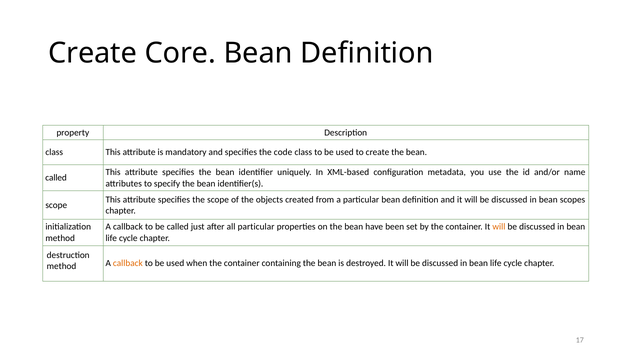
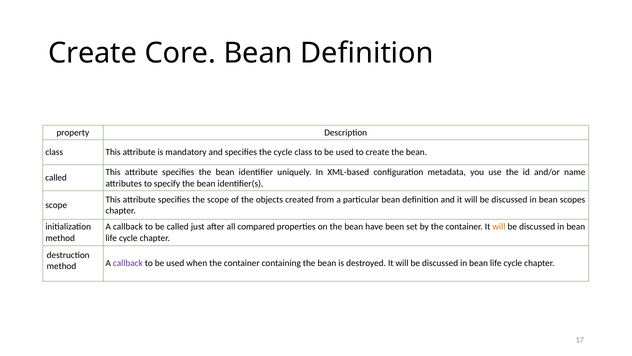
the code: code -> cycle (283, 152)
all particular: particular -> compared (256, 227)
callback colour: orange -> purple (128, 263)
